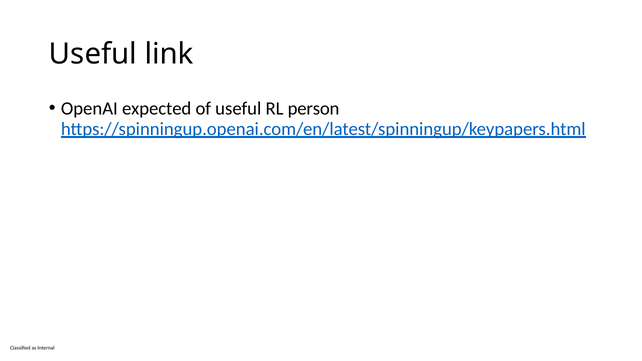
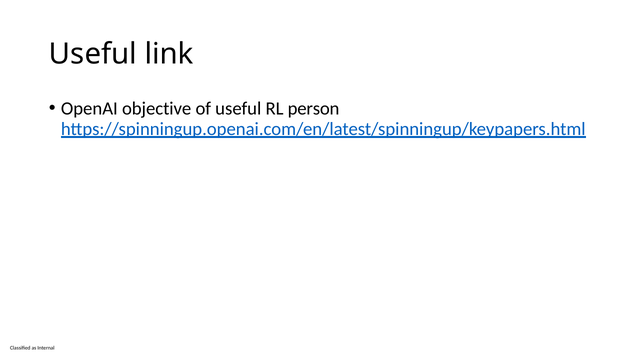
expected: expected -> objective (157, 109)
